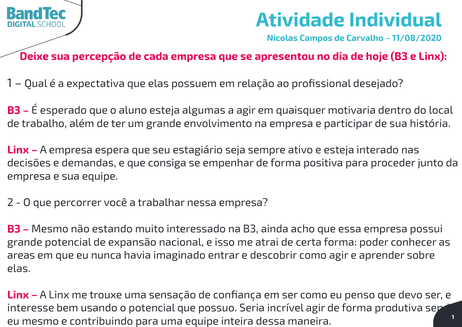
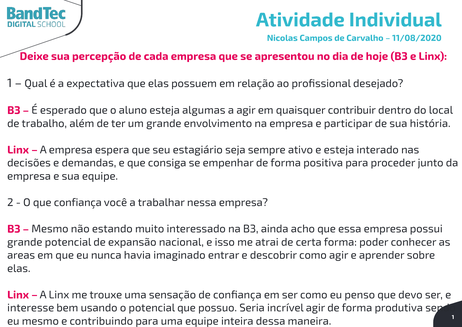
motivaria: motivaria -> contribuir (352, 110)
que percorrer: percorrer -> confiança (78, 202)
